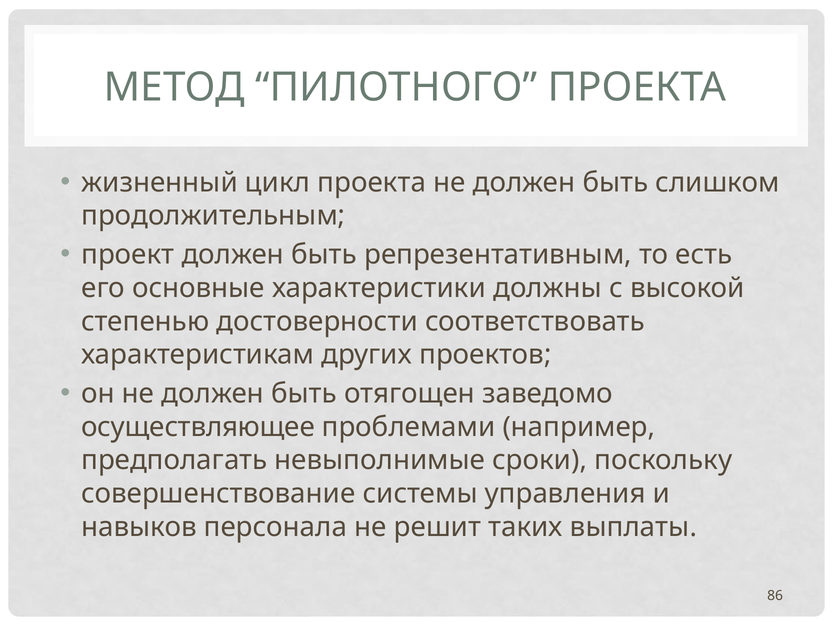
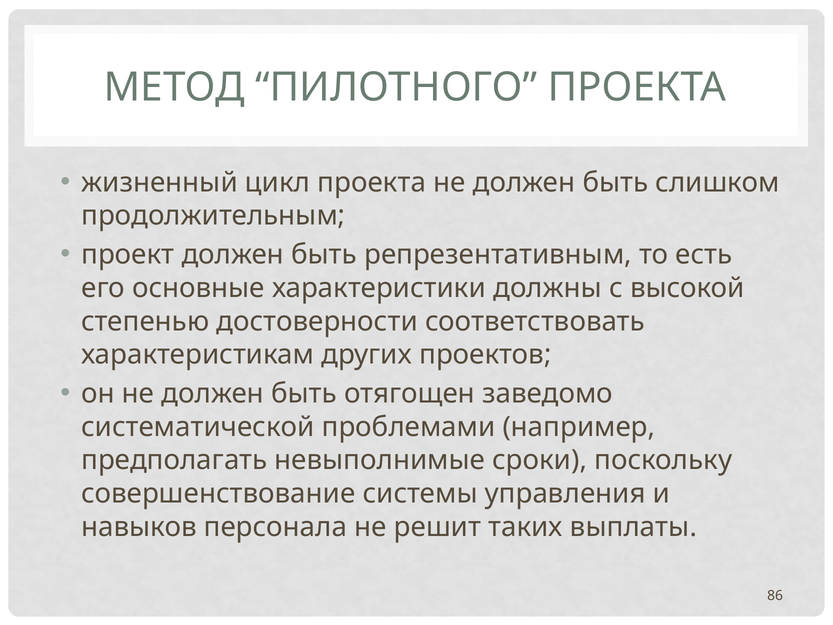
осуществляющее: осуществляющее -> систематической (198, 427)
